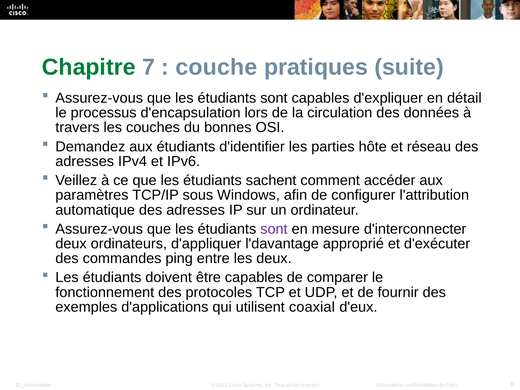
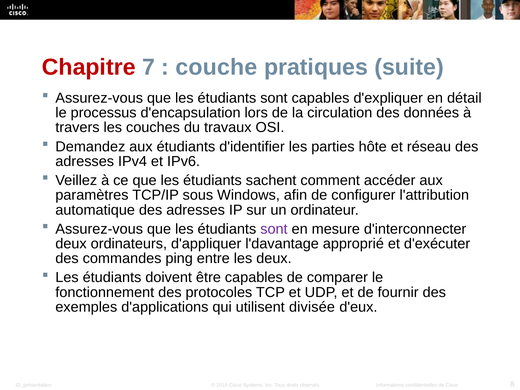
Chapitre colour: green -> red (89, 67)
bonnes: bonnes -> travaux (228, 128)
coaxial: coaxial -> divisée (312, 307)
